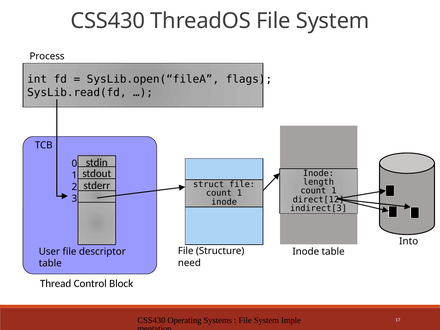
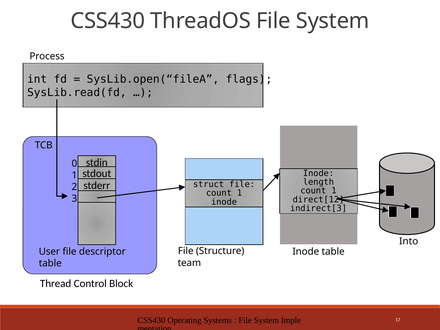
need: need -> team (189, 263)
